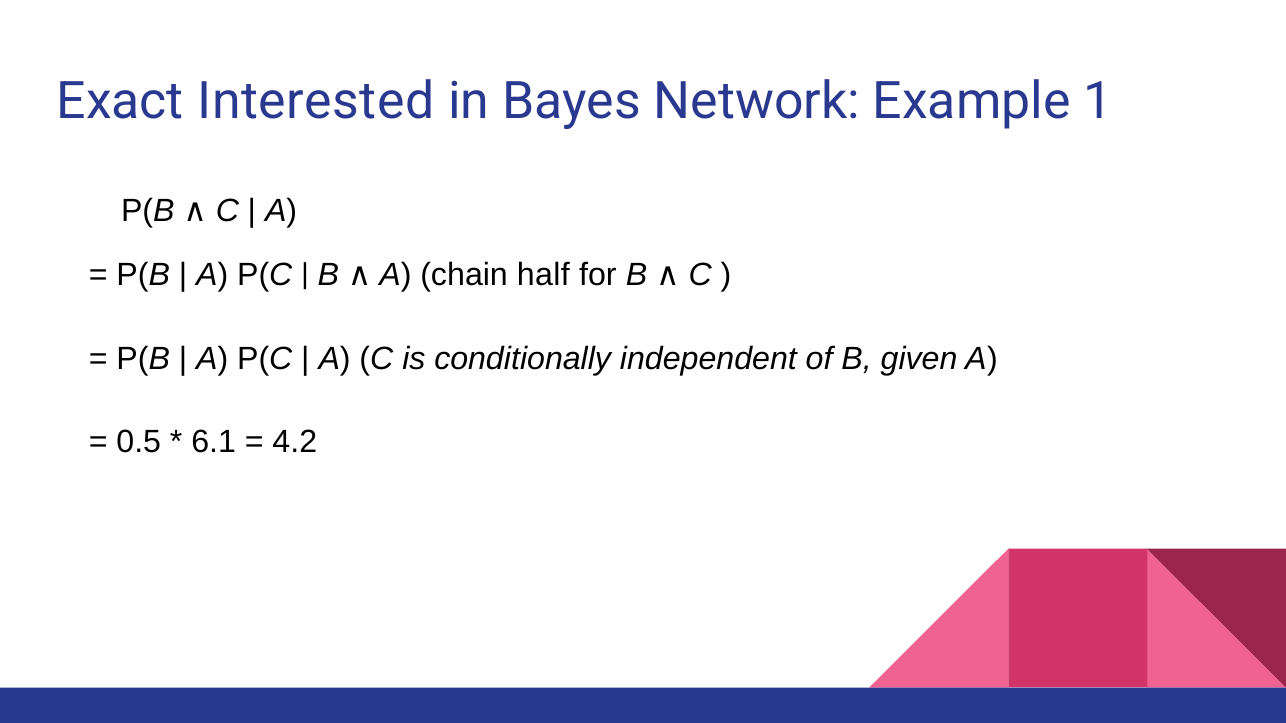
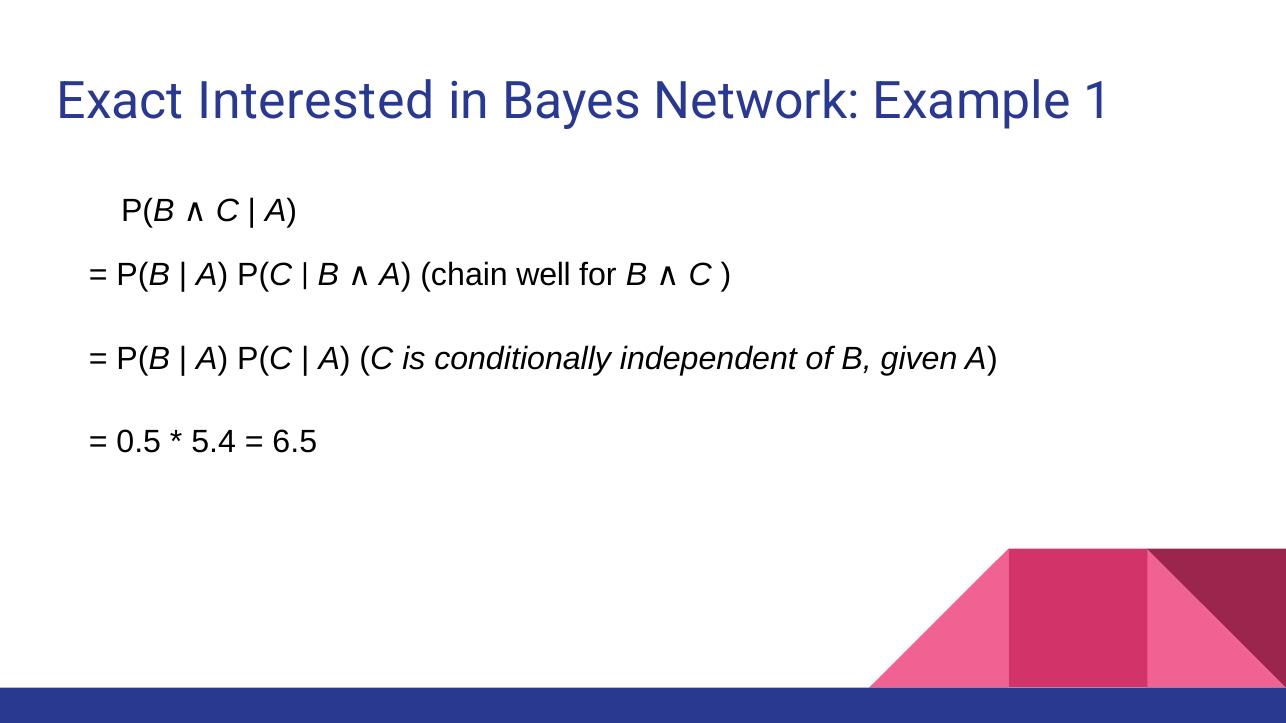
half: half -> well (544, 275)
6.1: 6.1 -> 5.4 (214, 442)
4.2: 4.2 -> 6.5 (295, 442)
